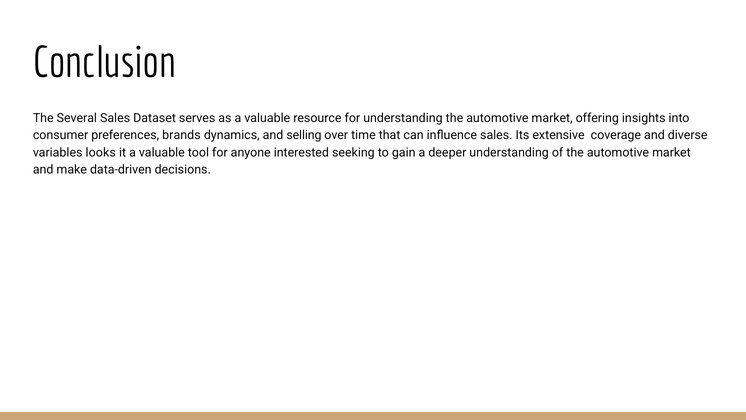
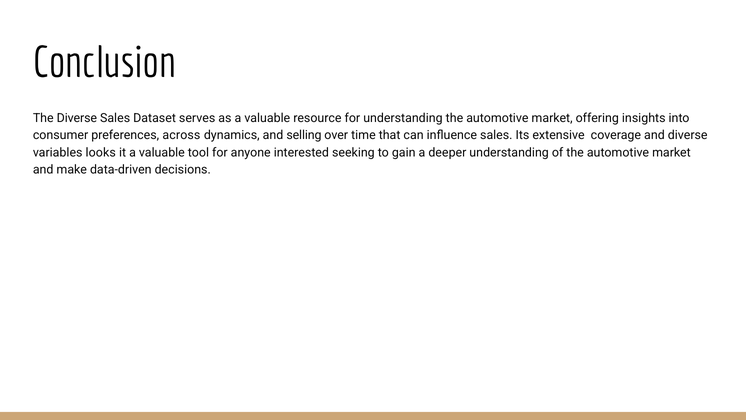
The Several: Several -> Diverse (77, 118)
brands: brands -> across (181, 135)
